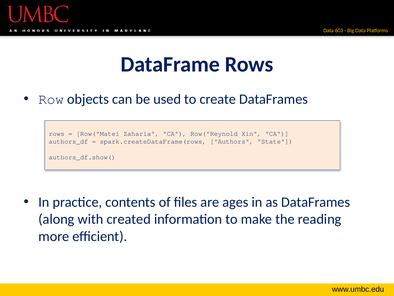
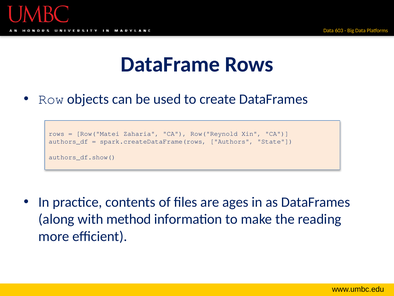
created: created -> method (129, 219)
